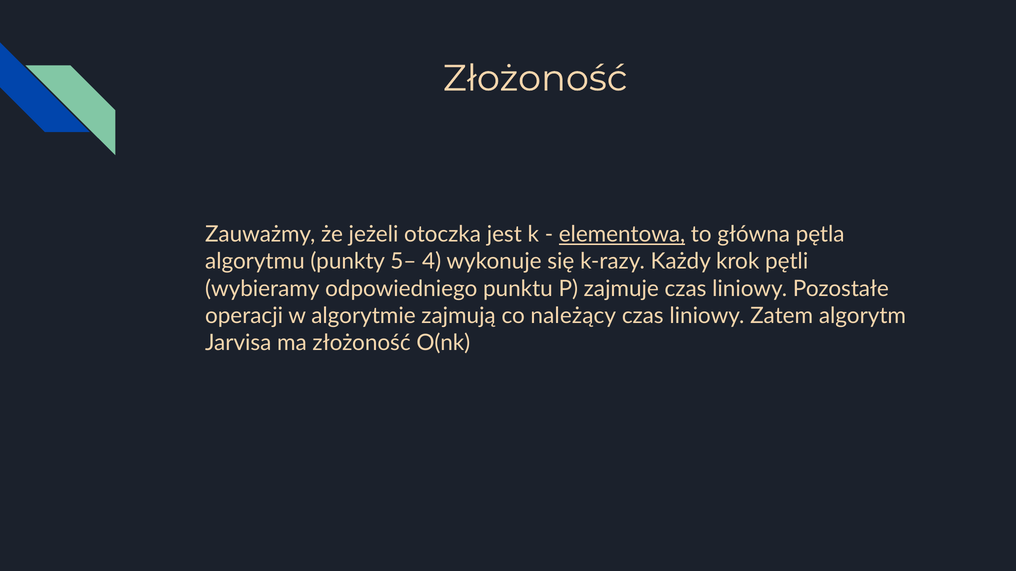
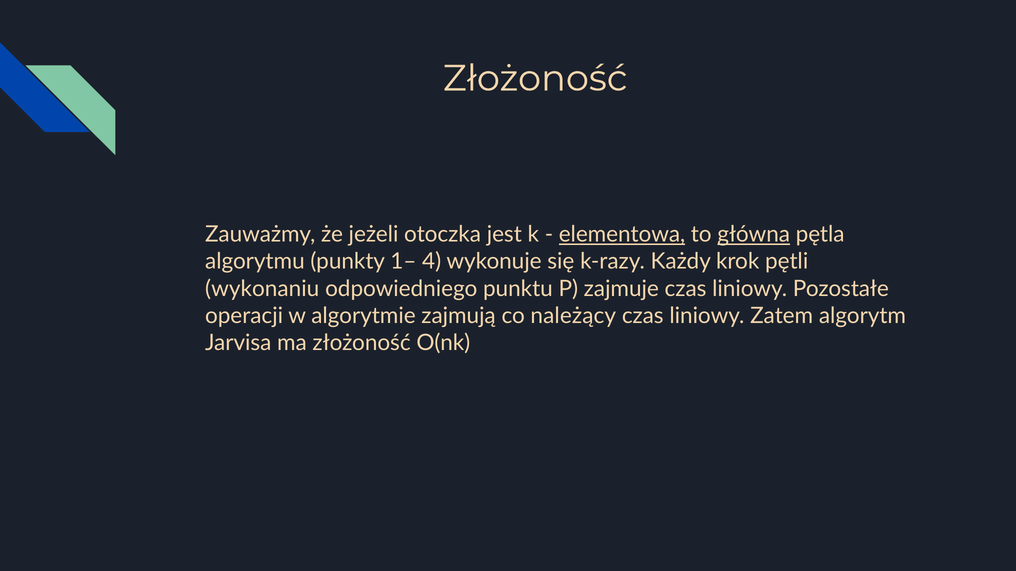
główna underline: none -> present (754, 235)
5–: 5– -> 1– (403, 262)
wybieramy: wybieramy -> wykonaniu (262, 289)
